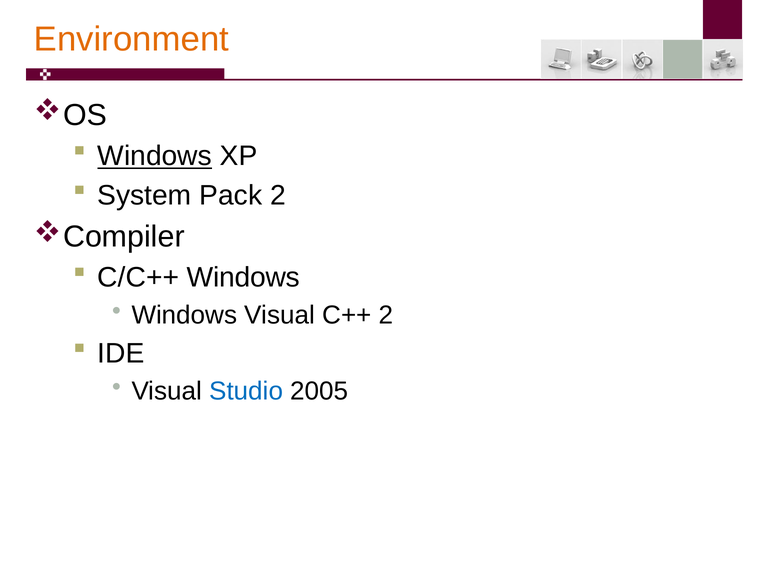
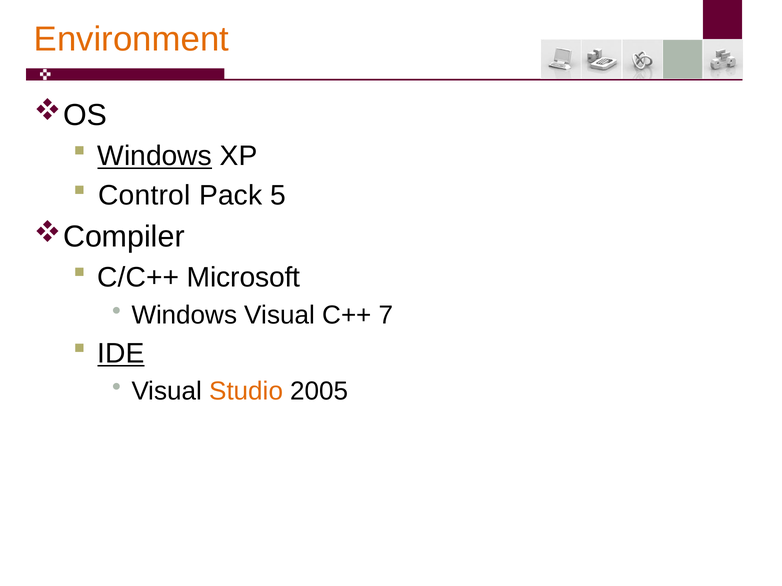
System: System -> Control (144, 196)
Pack 2: 2 -> 5 (278, 196)
C/C++ Windows: Windows -> Microsoft (243, 278)
C++ 2: 2 -> 7 (386, 316)
IDE underline: none -> present (121, 354)
Studio colour: blue -> orange (246, 392)
